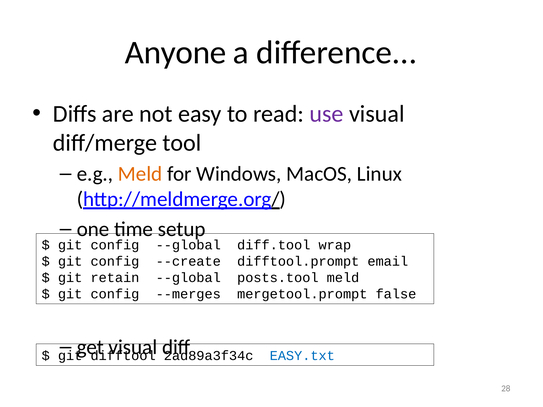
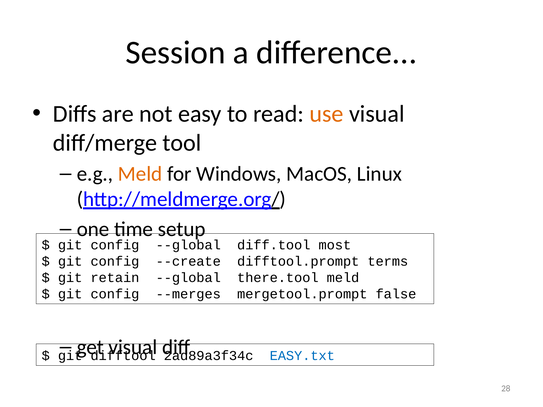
Anyone: Anyone -> Session (175, 53)
use colour: purple -> orange (326, 114)
wrap: wrap -> most (335, 245)
email: email -> terms (388, 262)
posts.tool: posts.tool -> there.tool (278, 278)
